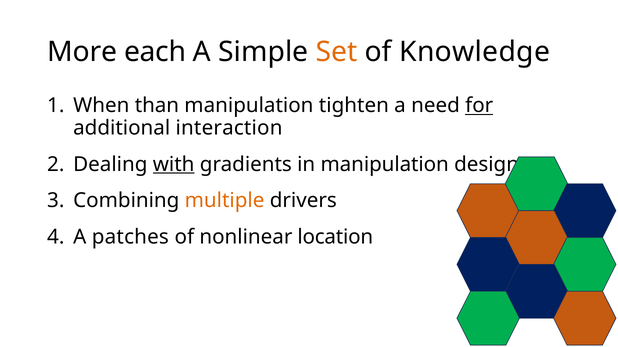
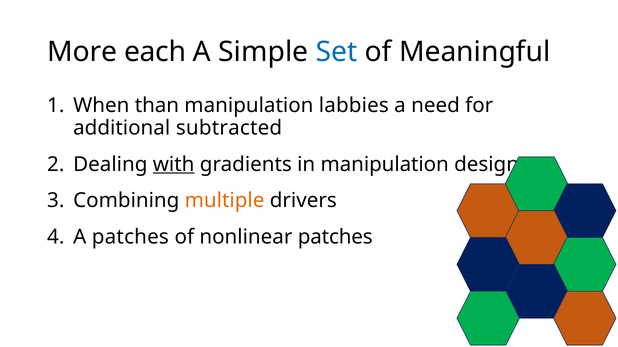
Set colour: orange -> blue (337, 52)
Knowledge: Knowledge -> Meaningful (475, 52)
tighten: tighten -> labbies (354, 106)
for underline: present -> none (479, 106)
interaction: interaction -> subtracted (229, 128)
nonlinear location: location -> patches (335, 237)
